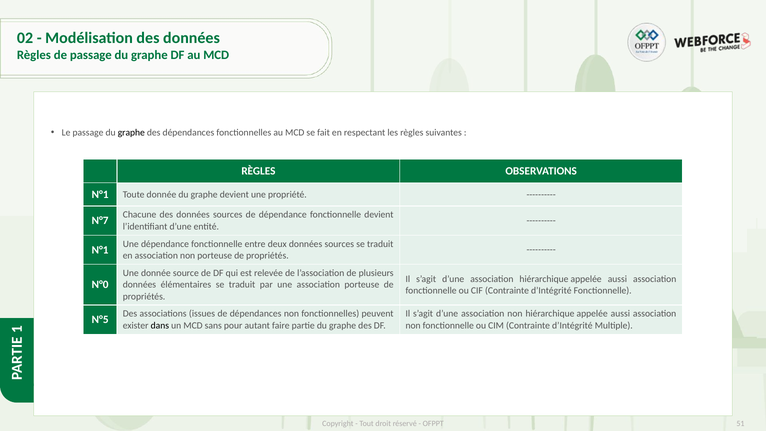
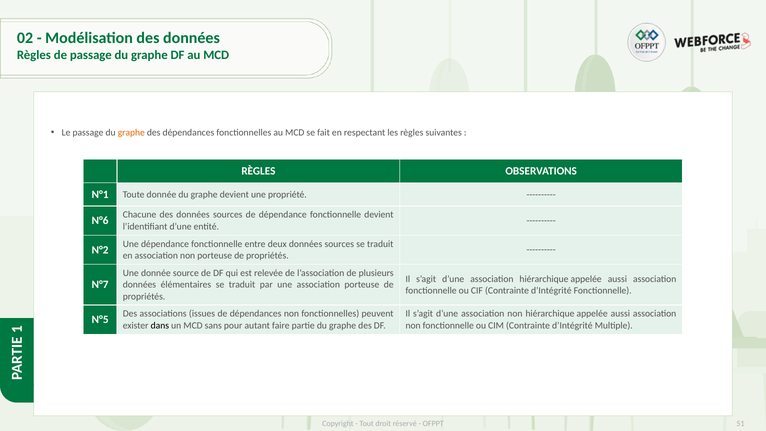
graphe colour: black -> orange (131, 133)
N°7: N°7 -> N°6 (100, 221)
N°1: N°1 -> N°2 (100, 250)
N°0: N°0 -> N°7 (100, 285)
